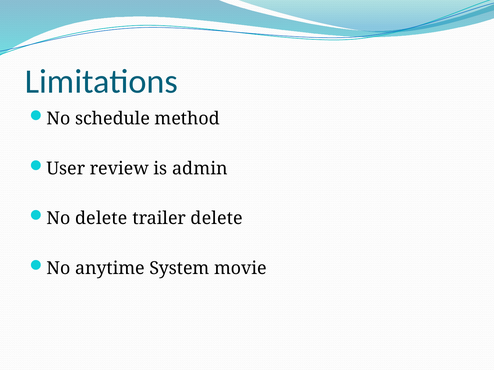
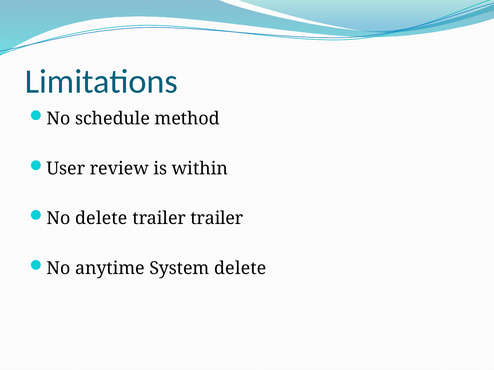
admin: admin -> within (200, 169)
trailer delete: delete -> trailer (217, 219)
System movie: movie -> delete (240, 269)
